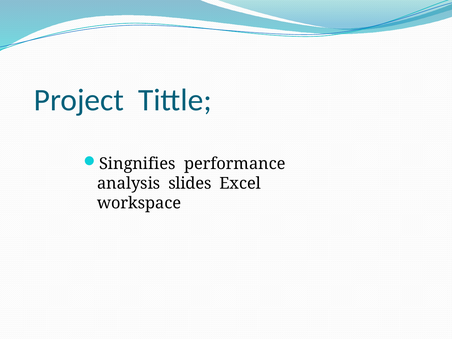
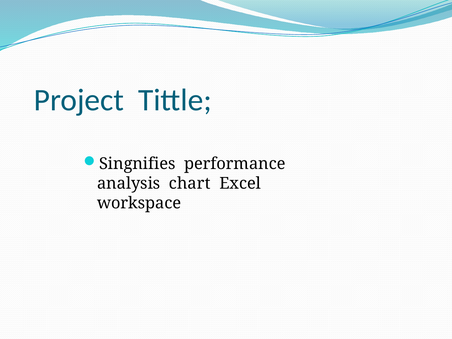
slides: slides -> chart (190, 183)
